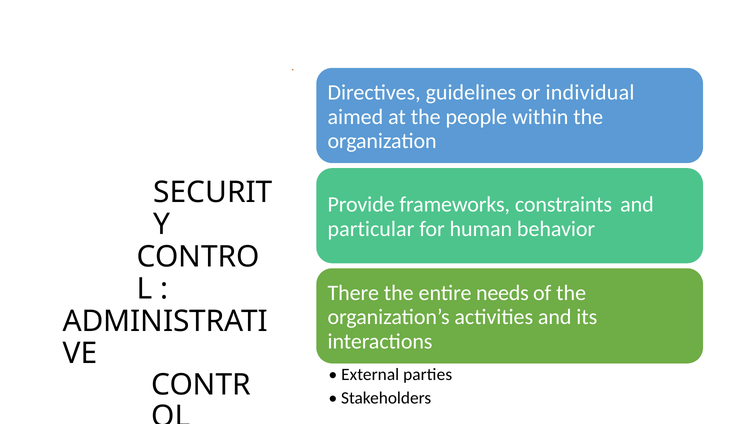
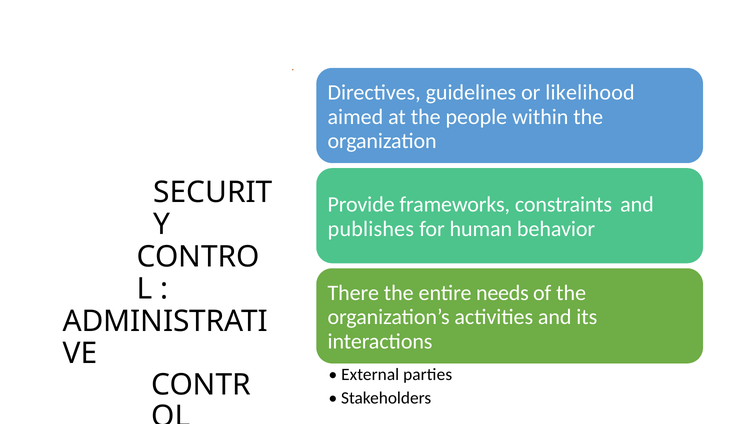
individual: individual -> likelihood (590, 93)
particular: particular -> publishes (371, 229)
